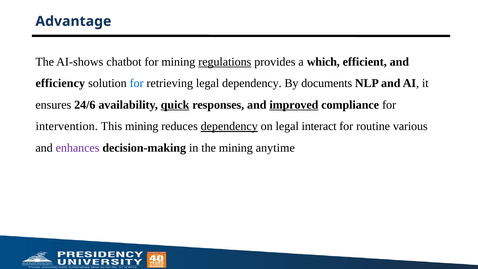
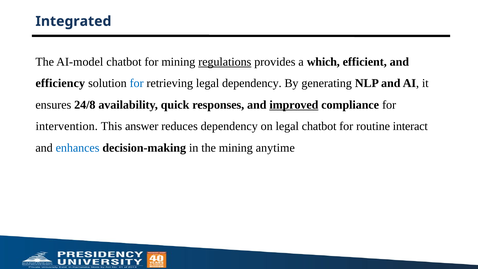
Advantage: Advantage -> Integrated (73, 21)
AI-shows: AI-shows -> AI-model (80, 62)
documents: documents -> generating (327, 83)
24/6: 24/6 -> 24/8 (85, 105)
quick underline: present -> none (175, 105)
This mining: mining -> answer (142, 126)
dependency underline: present -> none (229, 126)
legal interact: interact -> chatbot (319, 126)
various: various -> interact (410, 126)
enhances colour: purple -> blue (78, 148)
